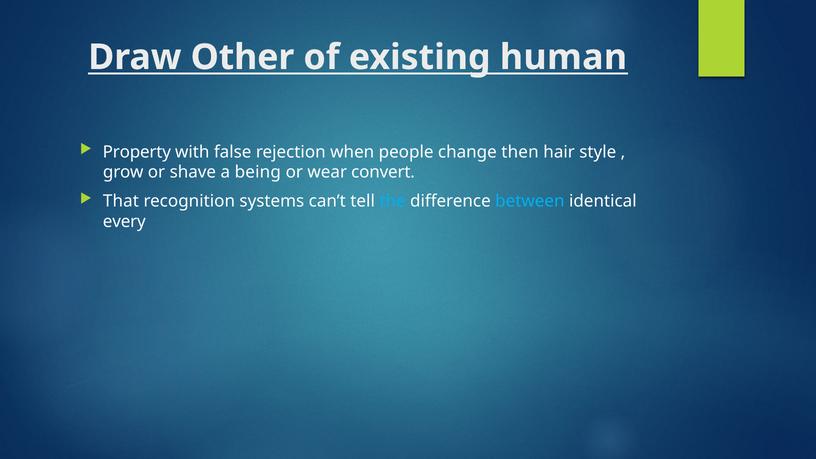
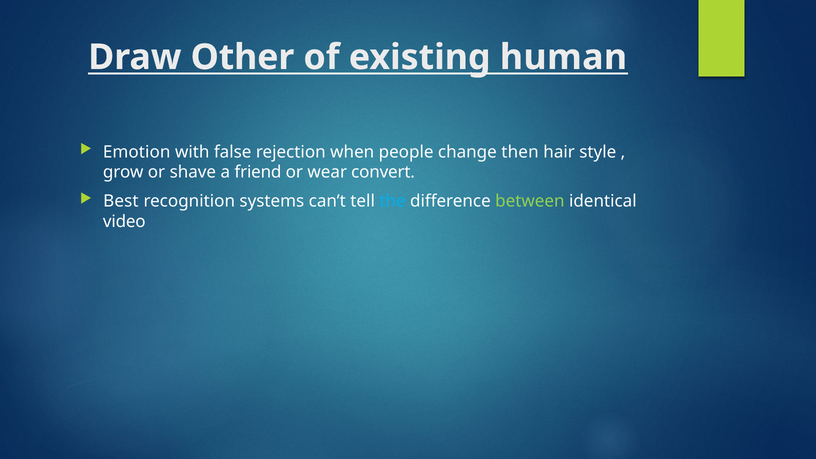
Property: Property -> Emotion (137, 152)
being: being -> friend (258, 172)
That: That -> Best (121, 201)
between colour: light blue -> light green (530, 201)
every: every -> video (124, 222)
